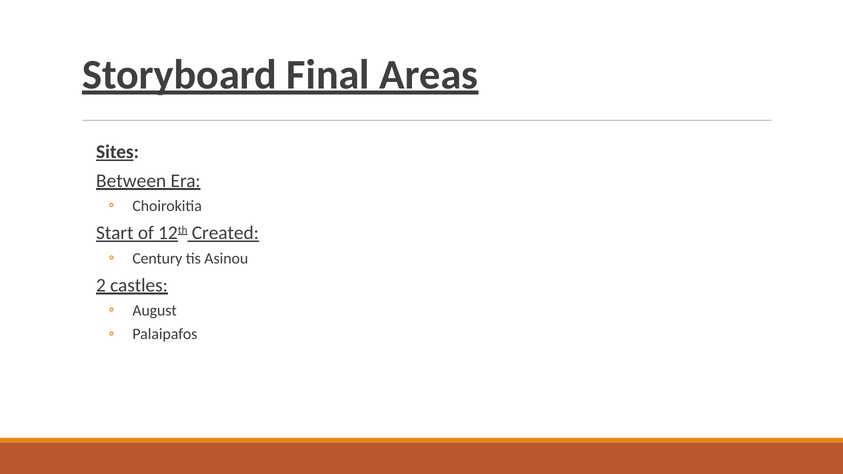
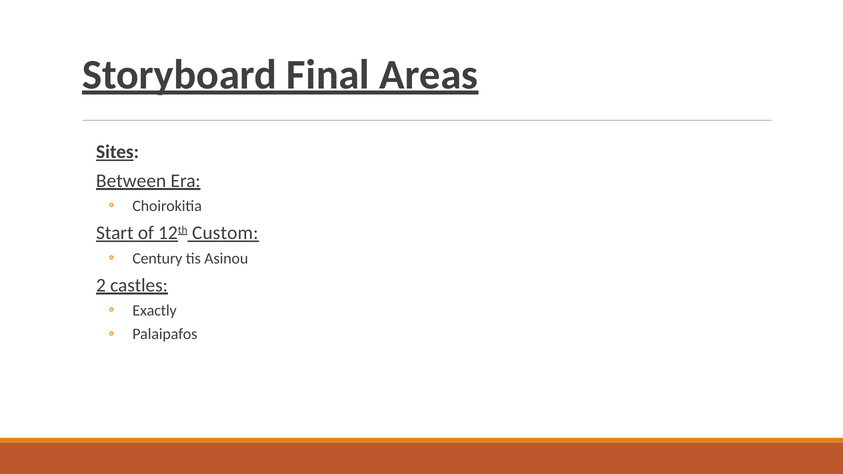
Created: Created -> Custom (225, 233)
August: August -> Exactly (155, 311)
